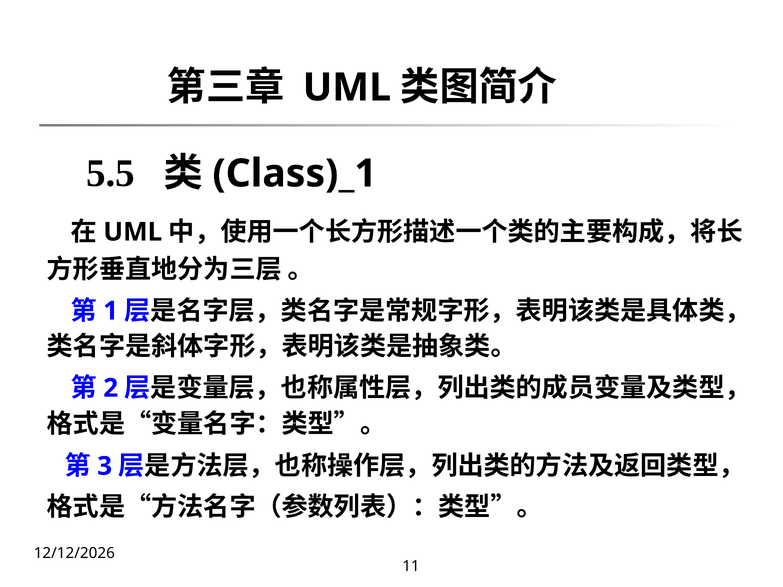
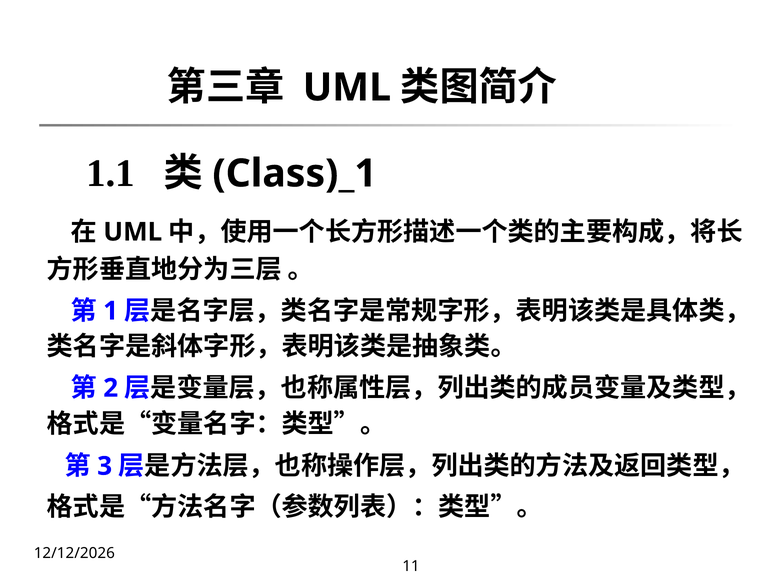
5.5: 5.5 -> 1.1 (110, 174)
